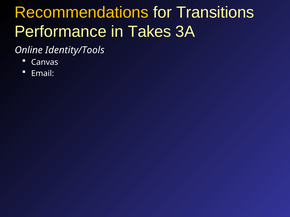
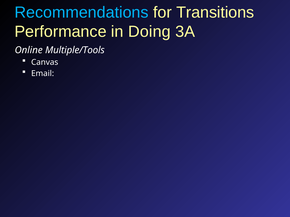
Recommendations colour: yellow -> light blue (82, 12)
Takes: Takes -> Doing (149, 32)
Identity/Tools: Identity/Tools -> Multiple/Tools (75, 50)
